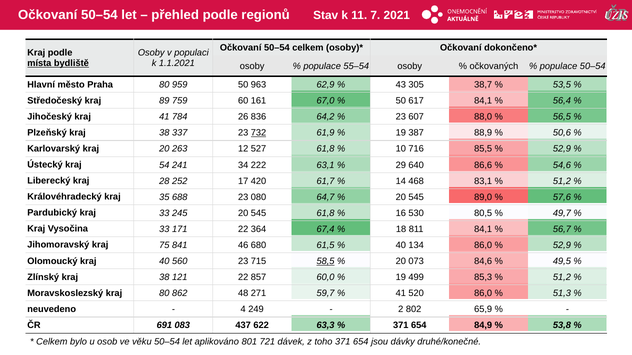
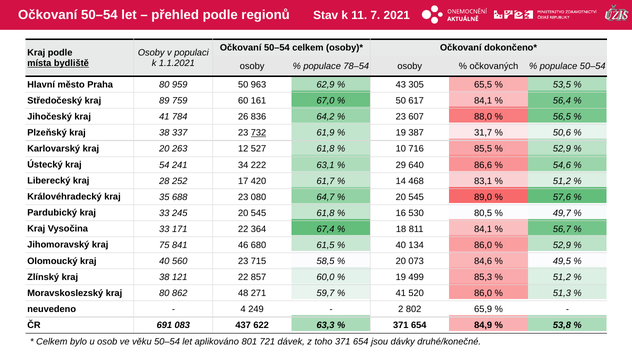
55–54: 55–54 -> 78–54 (356, 66)
38,7: 38,7 -> 65,5 (483, 85)
88,9: 88,9 -> 31,7 (483, 133)
58,5 underline: present -> none (326, 262)
